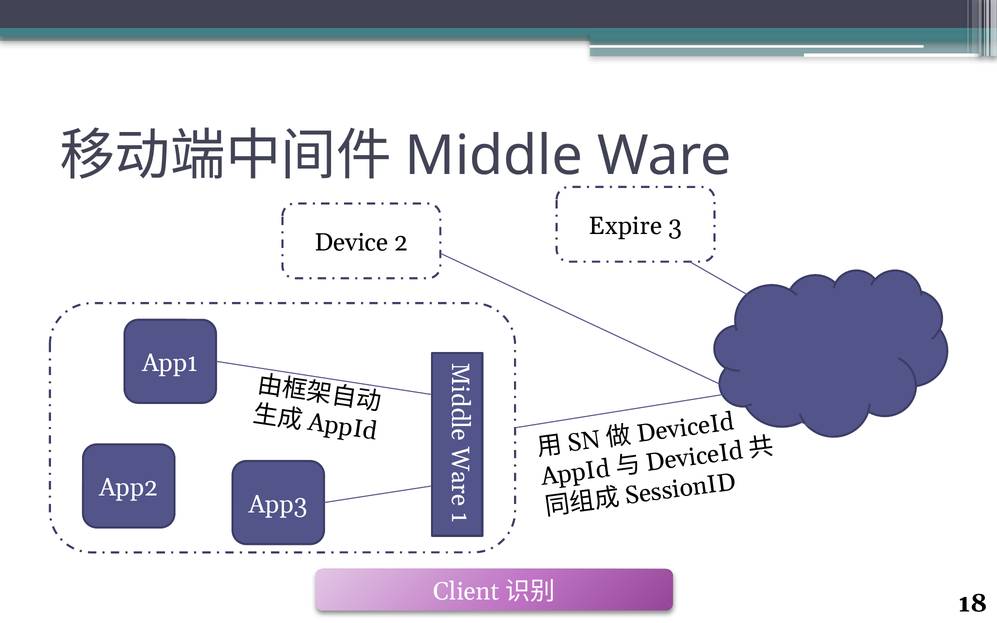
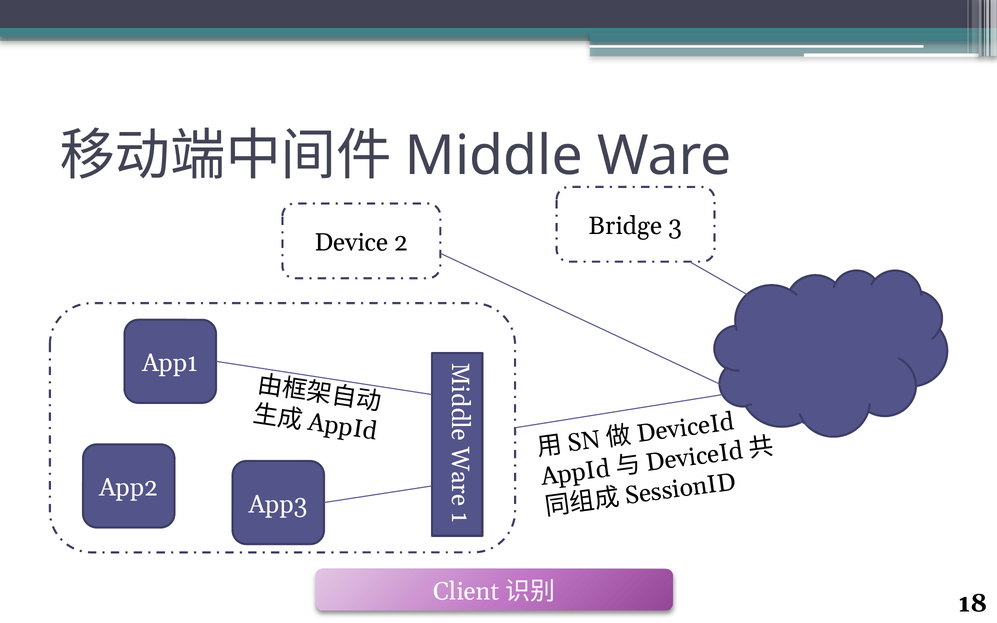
Expire: Expire -> Bridge (626, 226)
